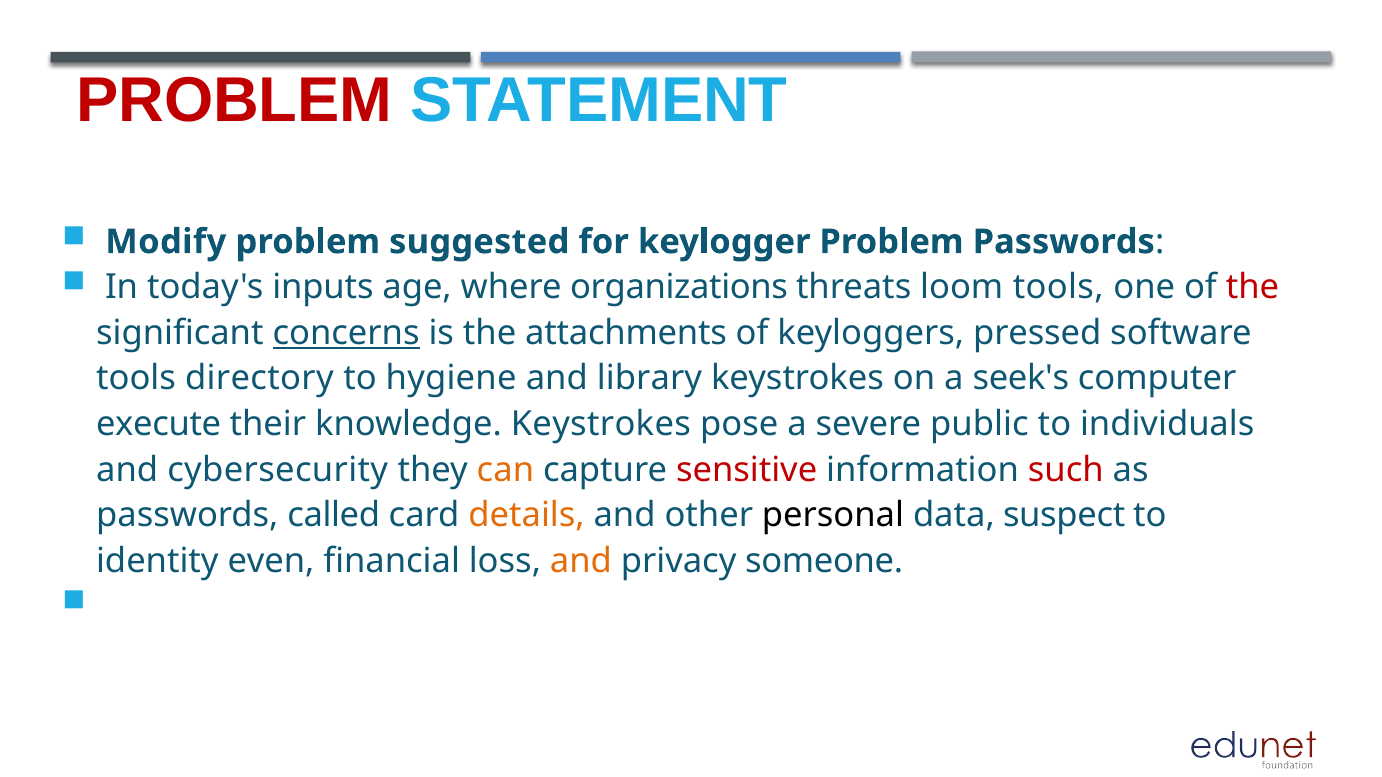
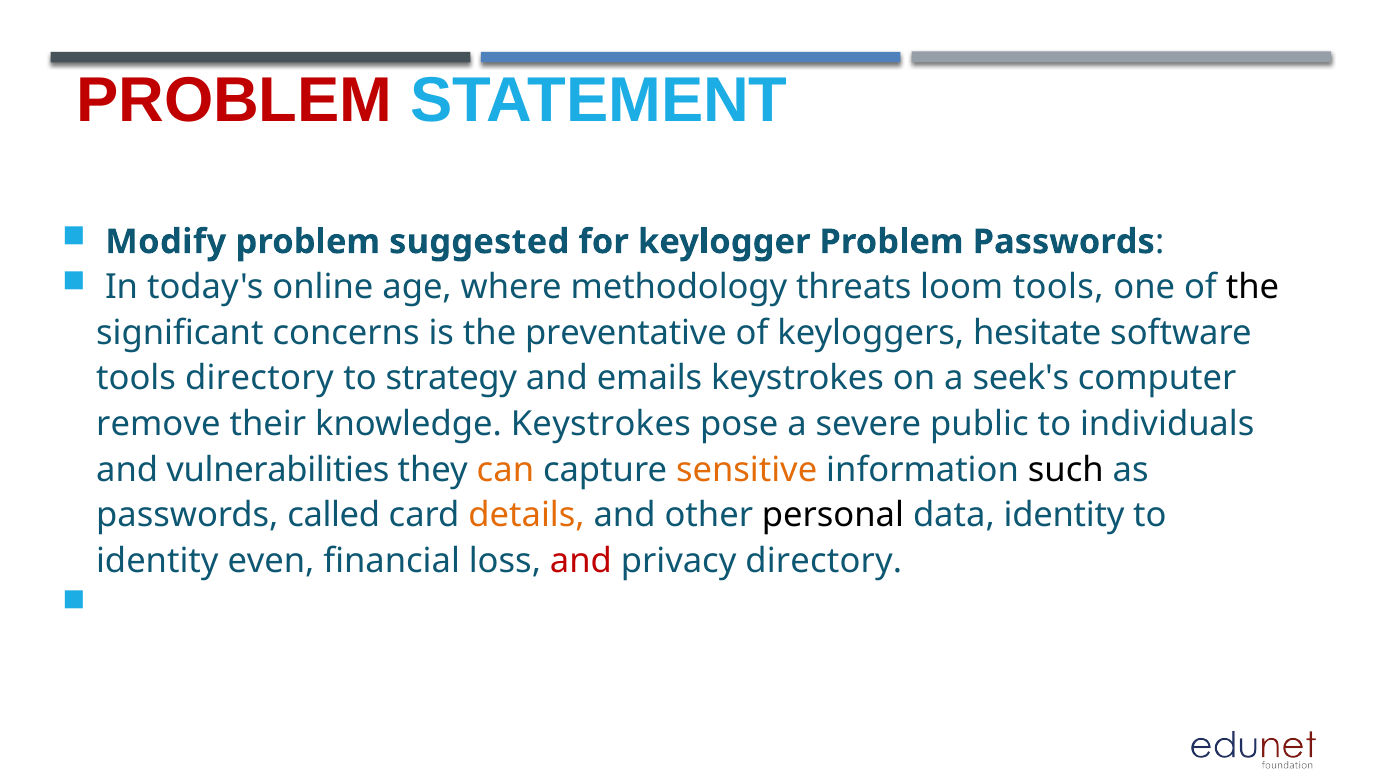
inputs: inputs -> online (323, 288)
organizations: organizations -> methodology (679, 288)
the colour: red -> black (1253, 288)
concerns underline: present -> none (346, 333)
attachments: attachments -> preventative (626, 333)
pressed: pressed -> hesitate (1037, 333)
hygiene: hygiene -> strategy (451, 379)
library: library -> emails (649, 379)
execute: execute -> remove (158, 424)
cybersecurity: cybersecurity -> vulnerabilities (278, 470)
sensitive colour: red -> orange (747, 470)
such colour: red -> black (1066, 470)
data suspect: suspect -> identity (1064, 515)
and colour: orange -> red (581, 561)
privacy someone: someone -> directory (824, 561)
